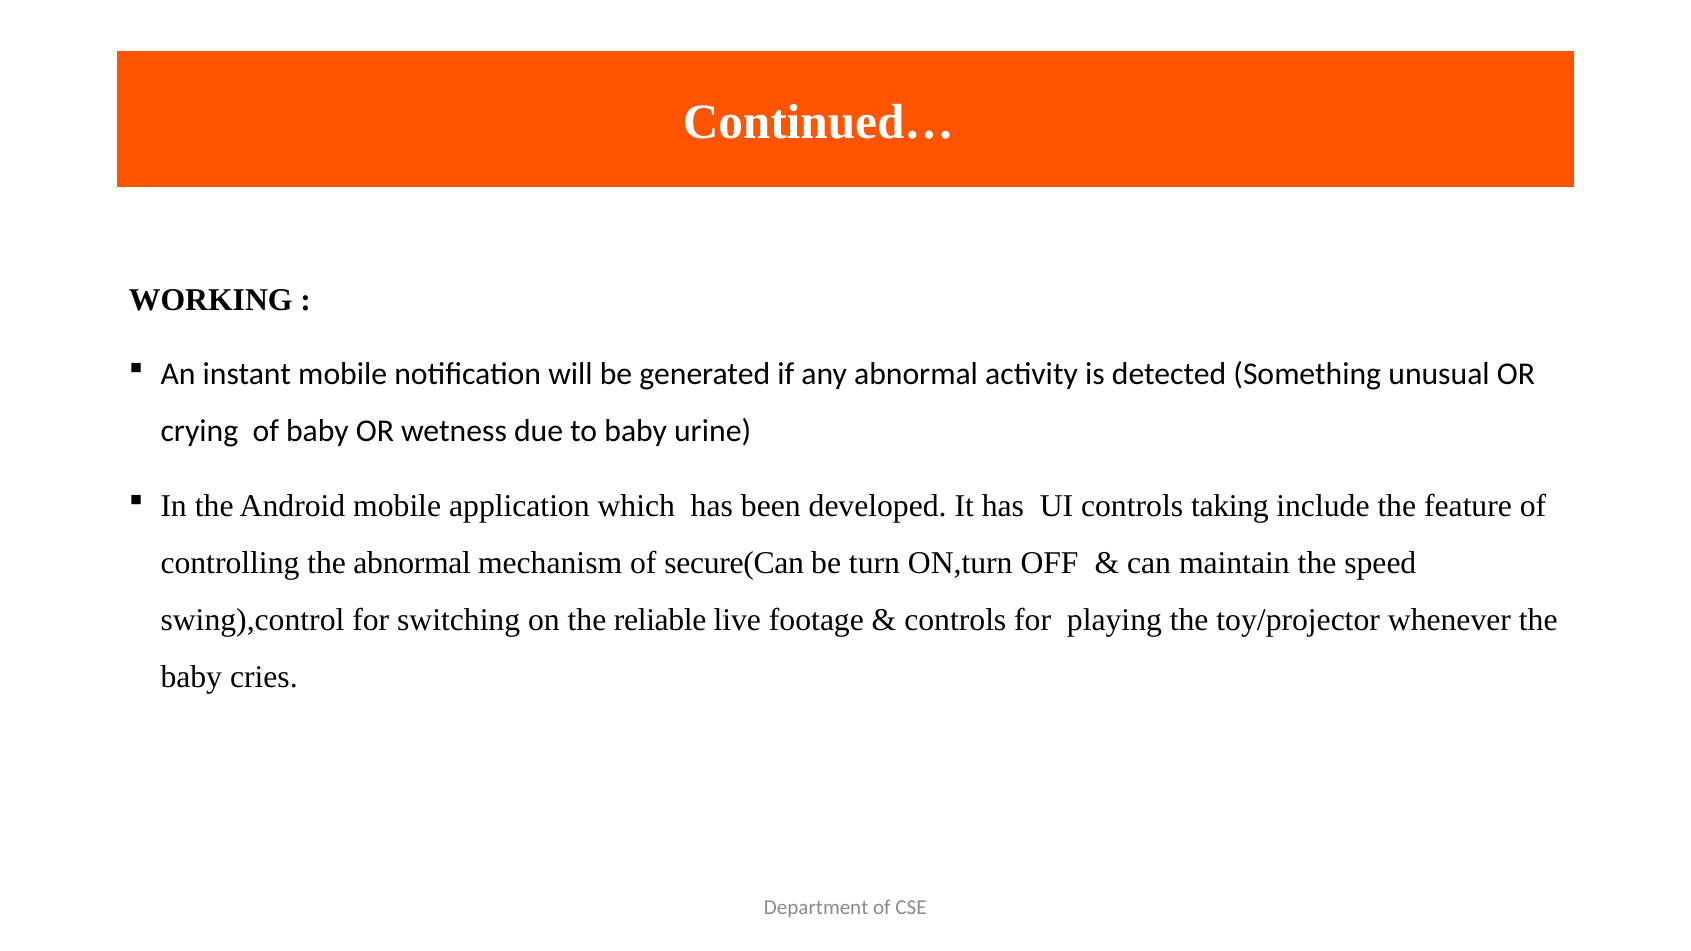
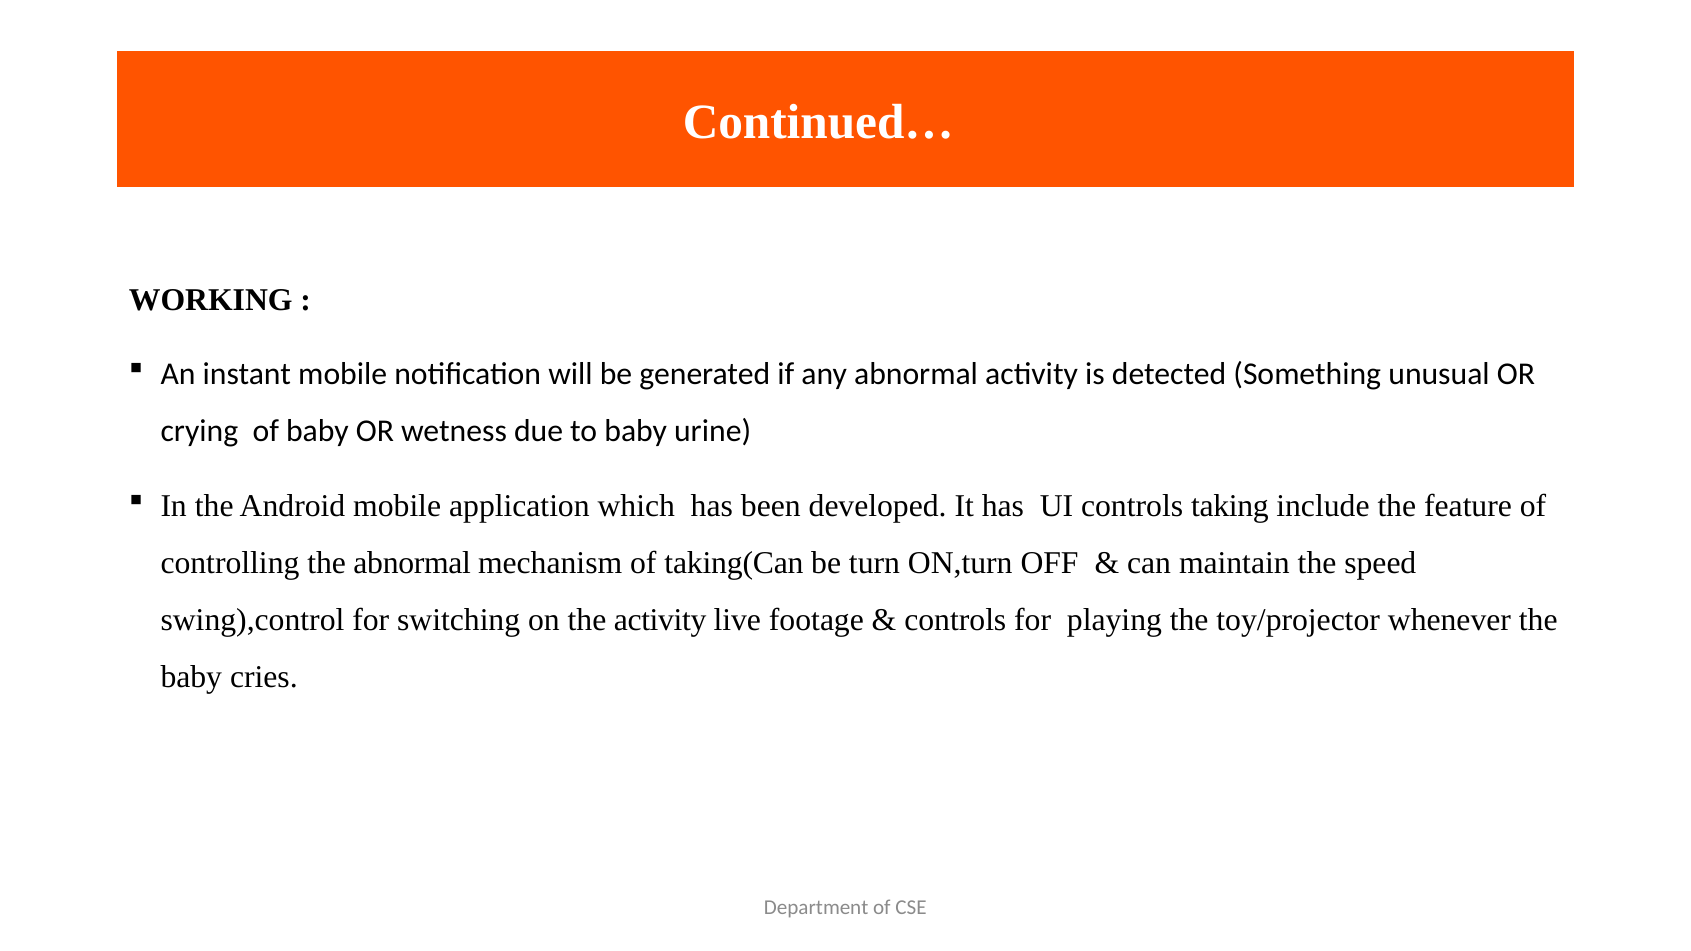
secure(Can: secure(Can -> taking(Can (734, 563)
the reliable: reliable -> activity (660, 620)
